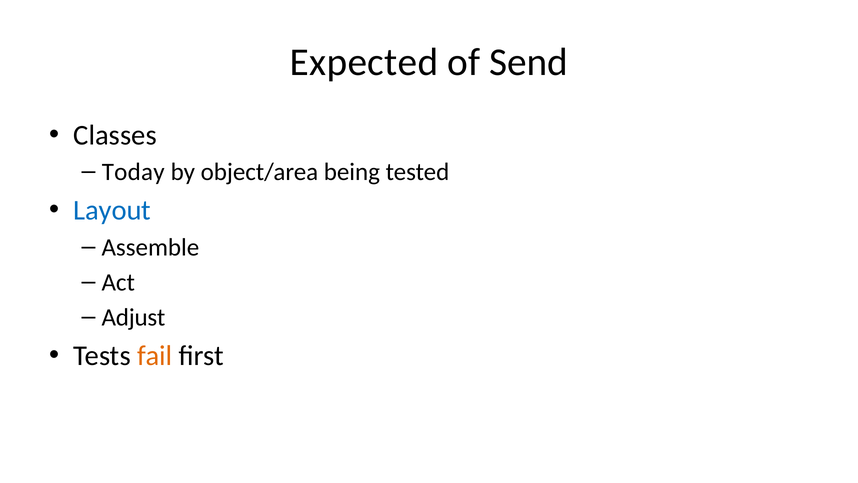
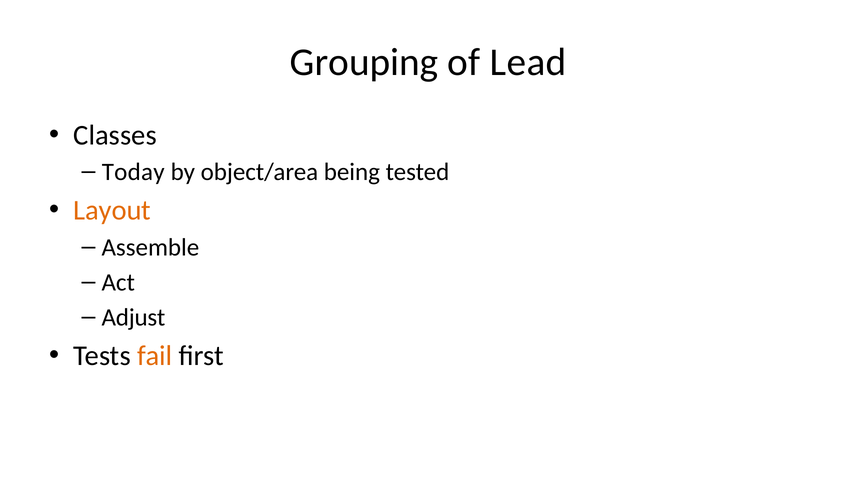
Expected: Expected -> Grouping (364, 62)
Send: Send -> Lead (528, 62)
Layout colour: blue -> orange (112, 210)
